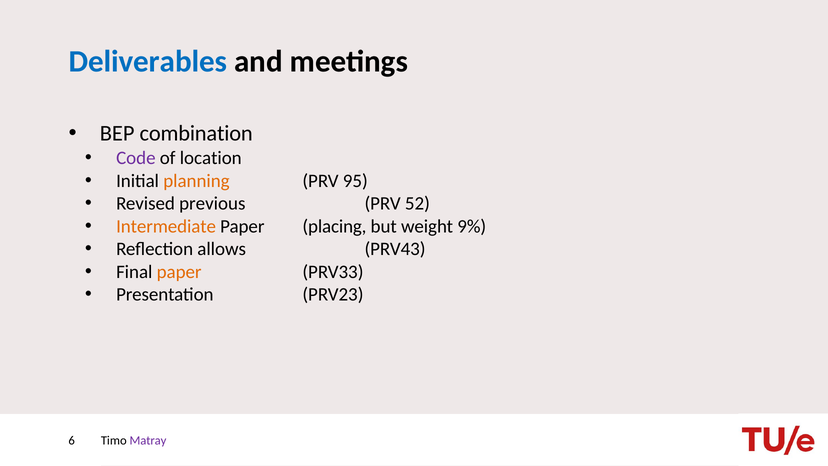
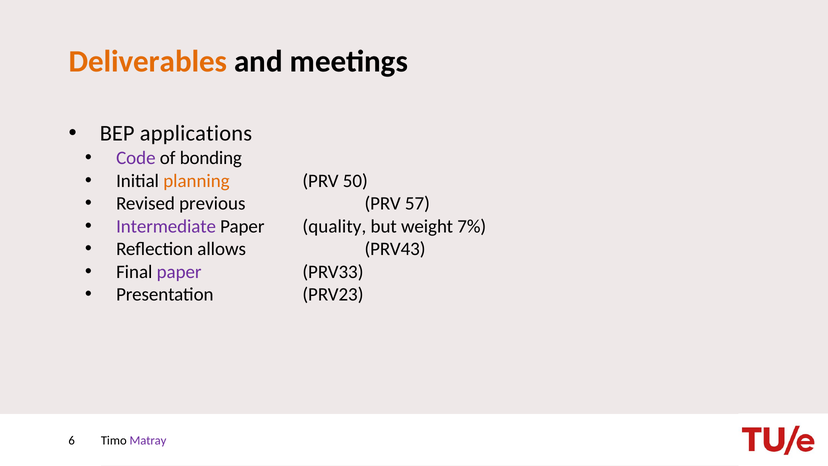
Deliverables colour: blue -> orange (148, 62)
combination: combination -> applications (196, 133)
location: location -> bonding (211, 158)
95: 95 -> 50 (355, 181)
52: 52 -> 57 (417, 203)
Intermediate colour: orange -> purple (166, 226)
placing: placing -> quality (334, 226)
9%: 9% -> 7% (472, 226)
paper colour: orange -> purple (179, 272)
